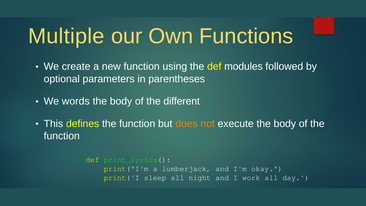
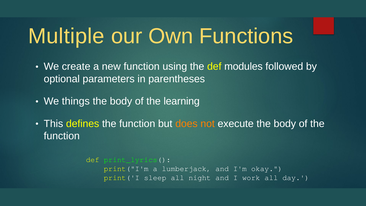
words: words -> things (76, 101)
different: different -> learning (182, 101)
